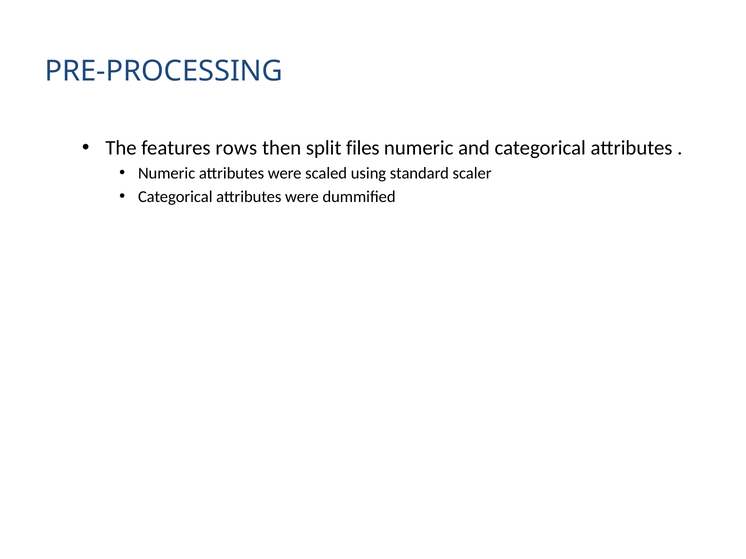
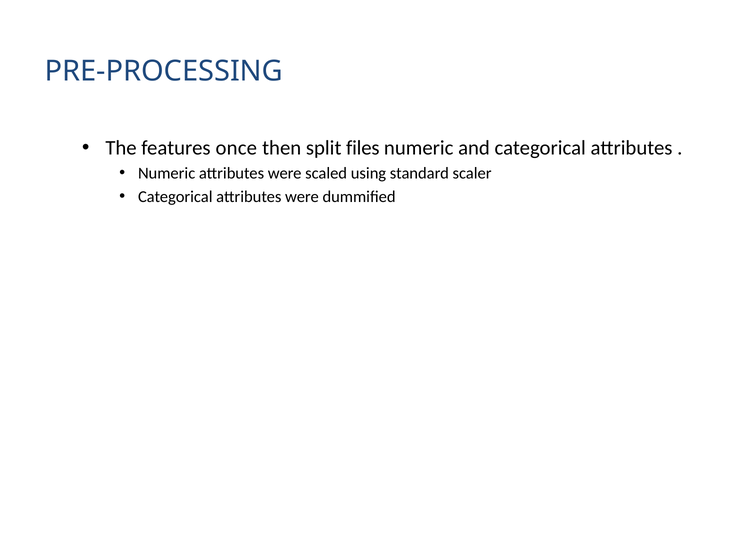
rows: rows -> once (236, 148)
